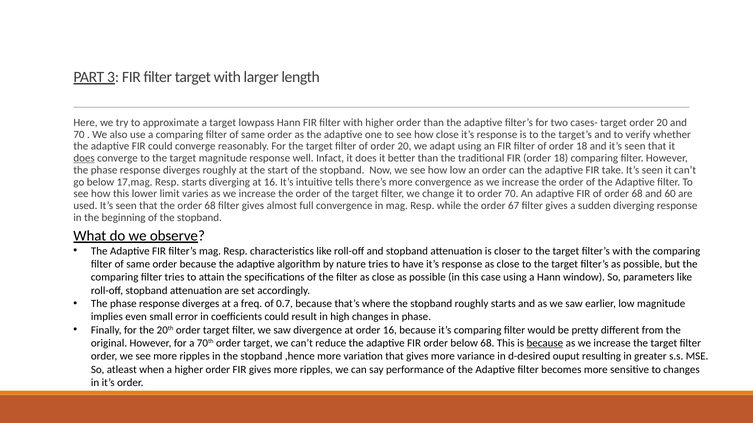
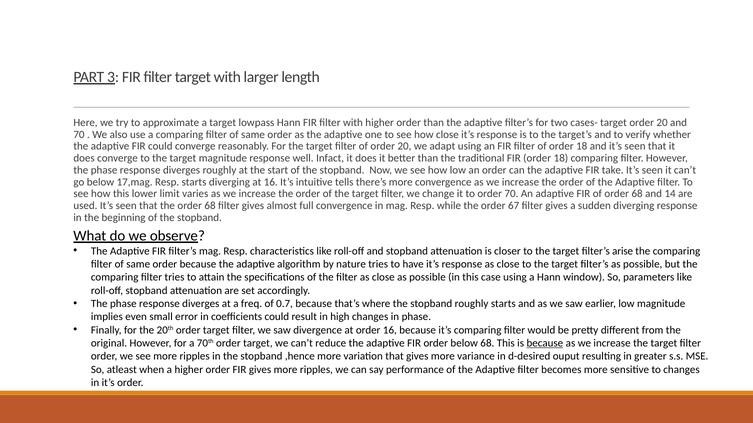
does underline: present -> none (84, 158)
60: 60 -> 14 (670, 194)
filter’s with: with -> arise (623, 251)
